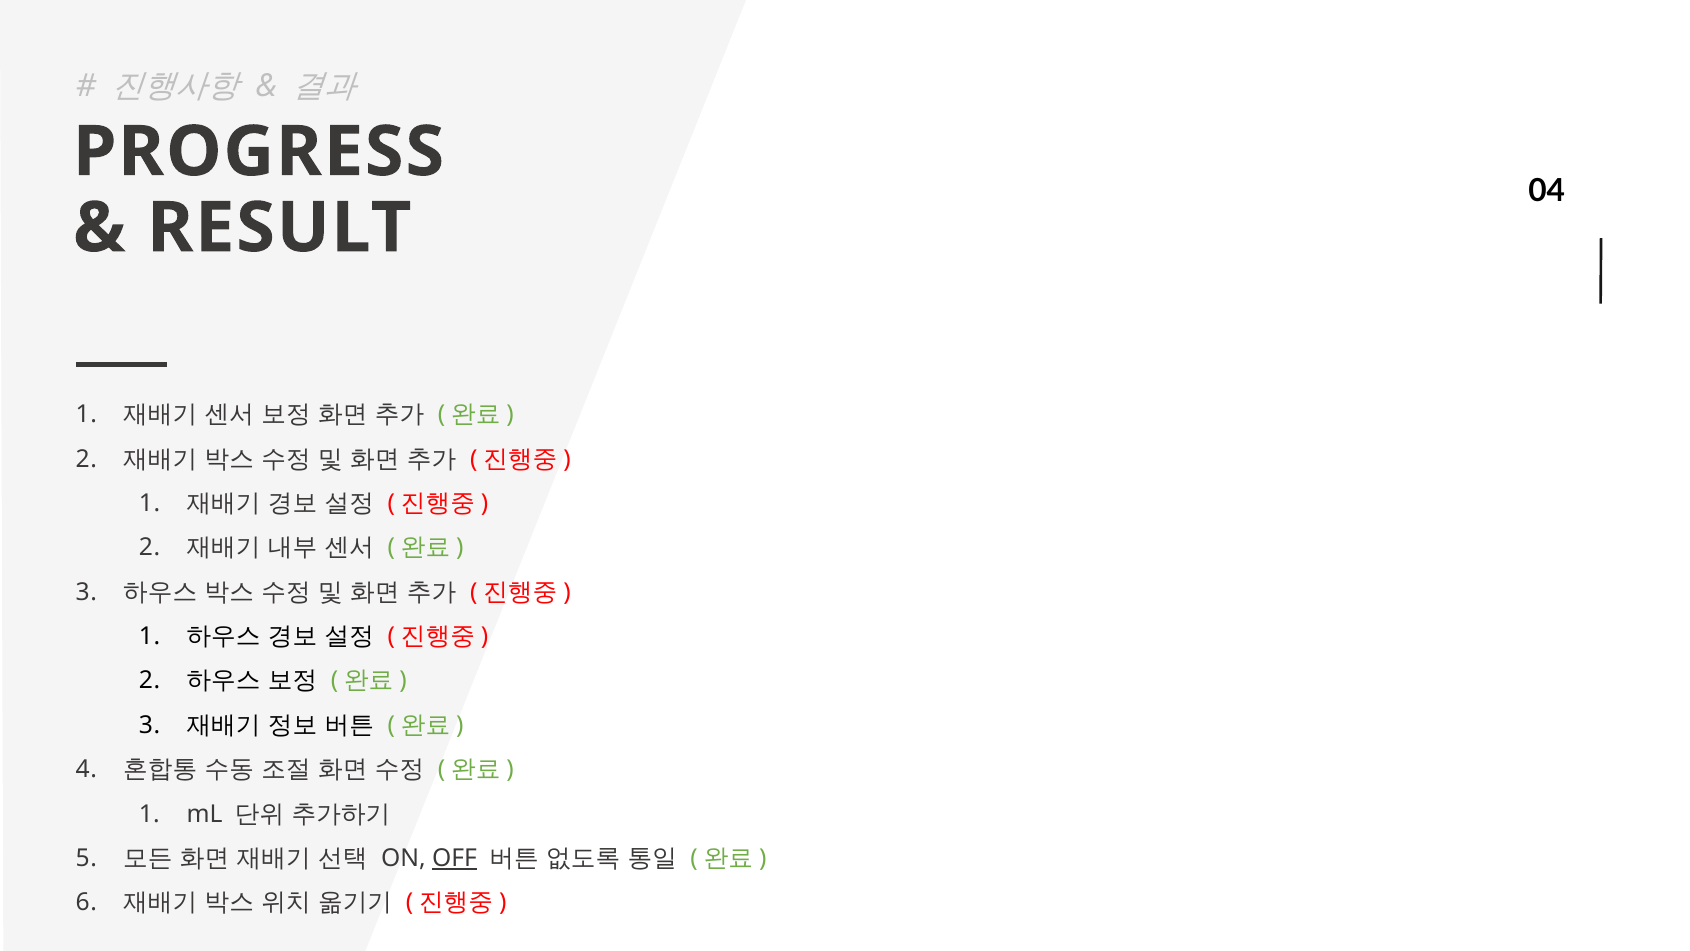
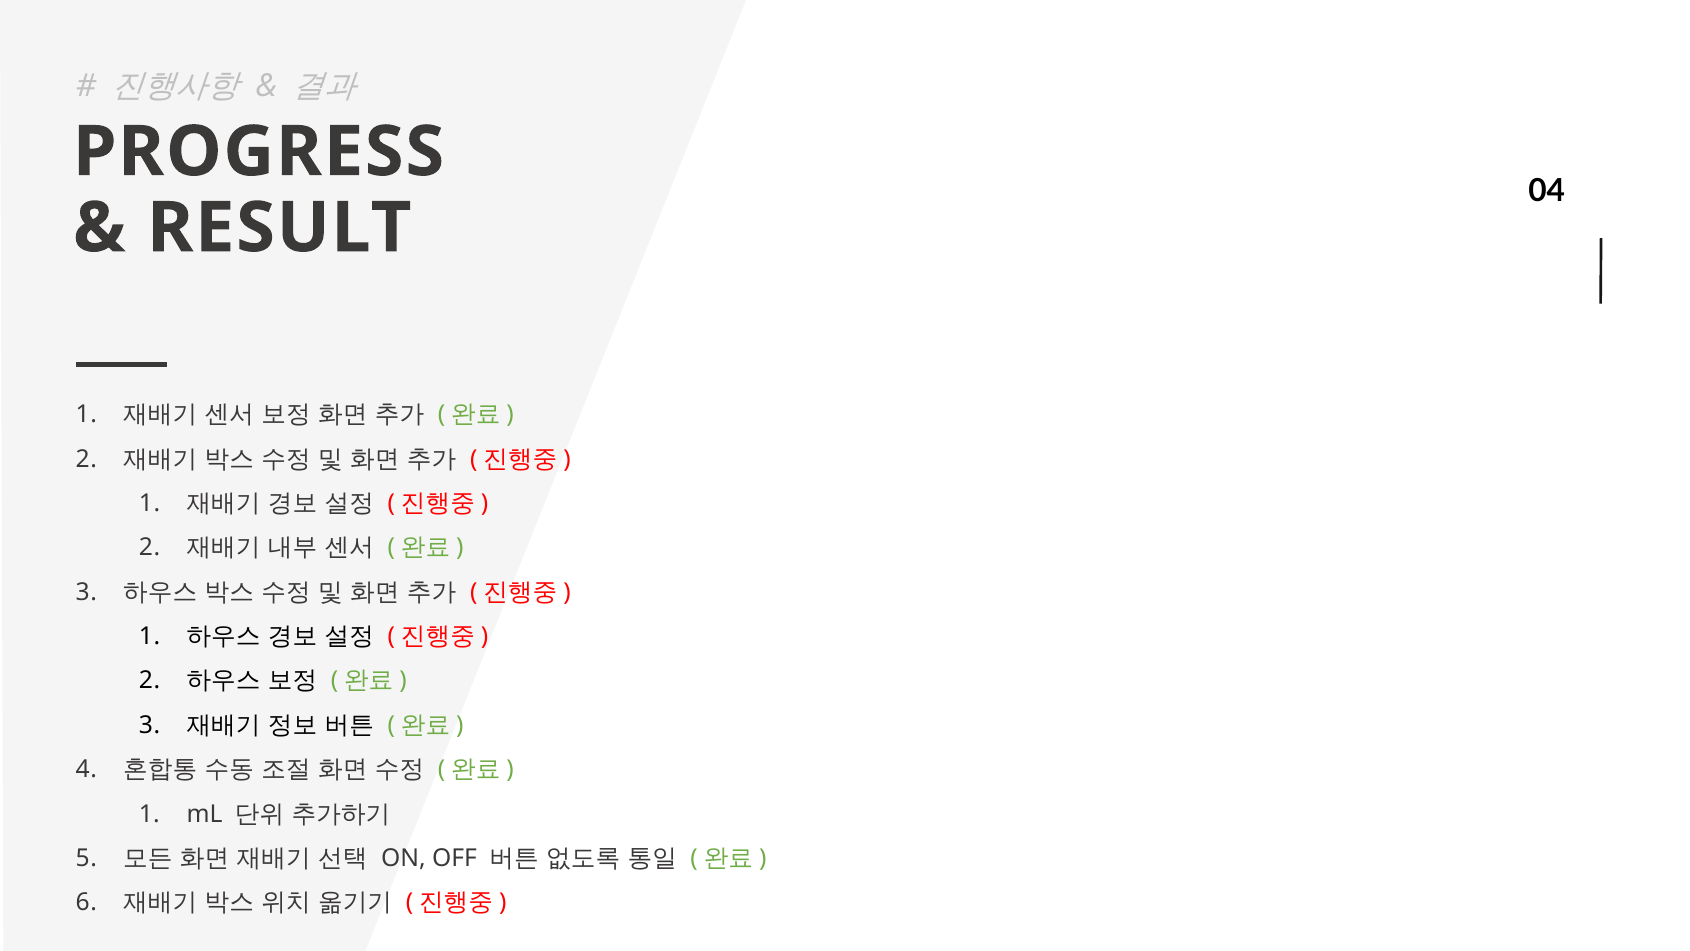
OFF underline: present -> none (455, 858)
